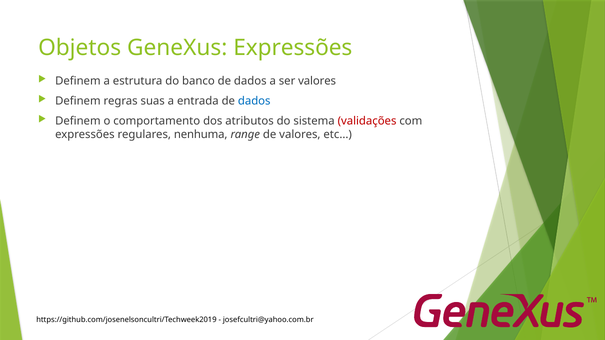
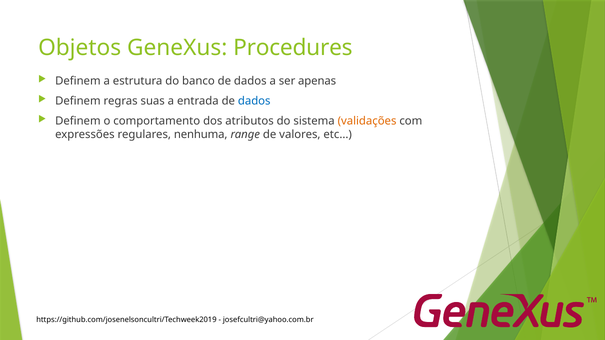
GeneXus Expressões: Expressões -> Procedures (293, 48)
ser valores: valores -> apenas (317, 81)
validações colour: red -> orange (367, 121)
